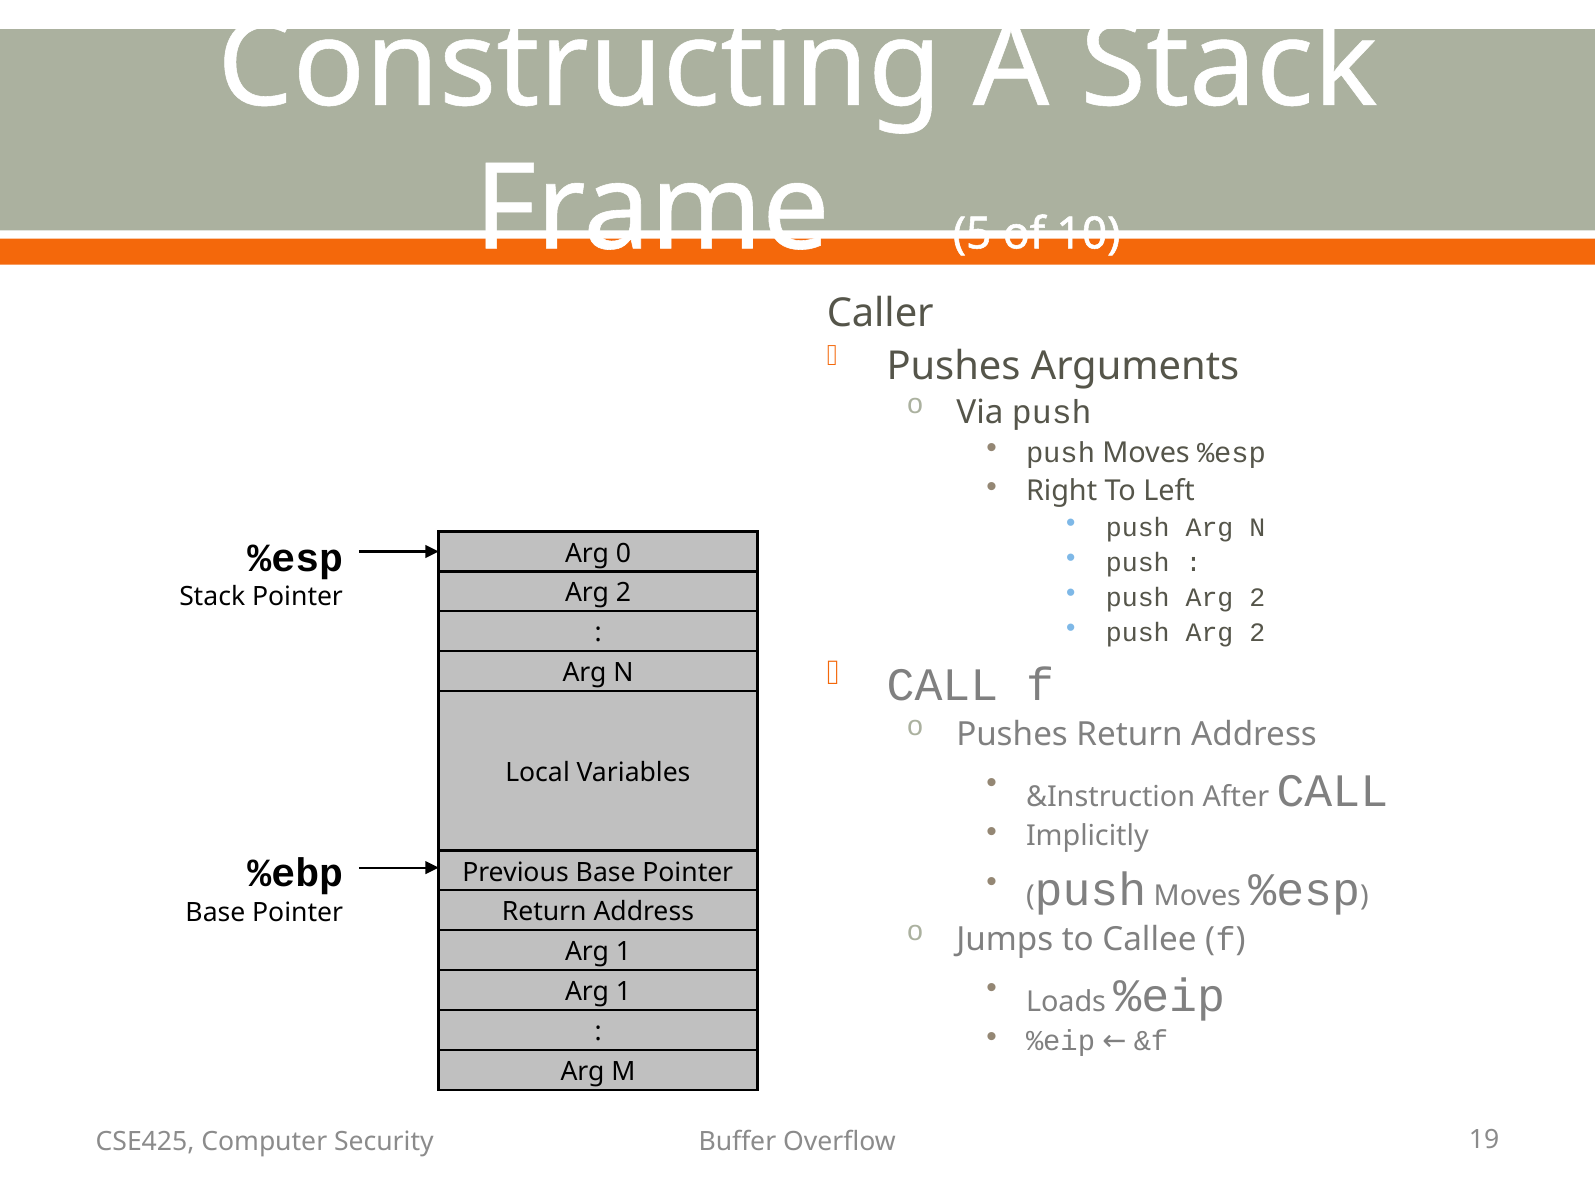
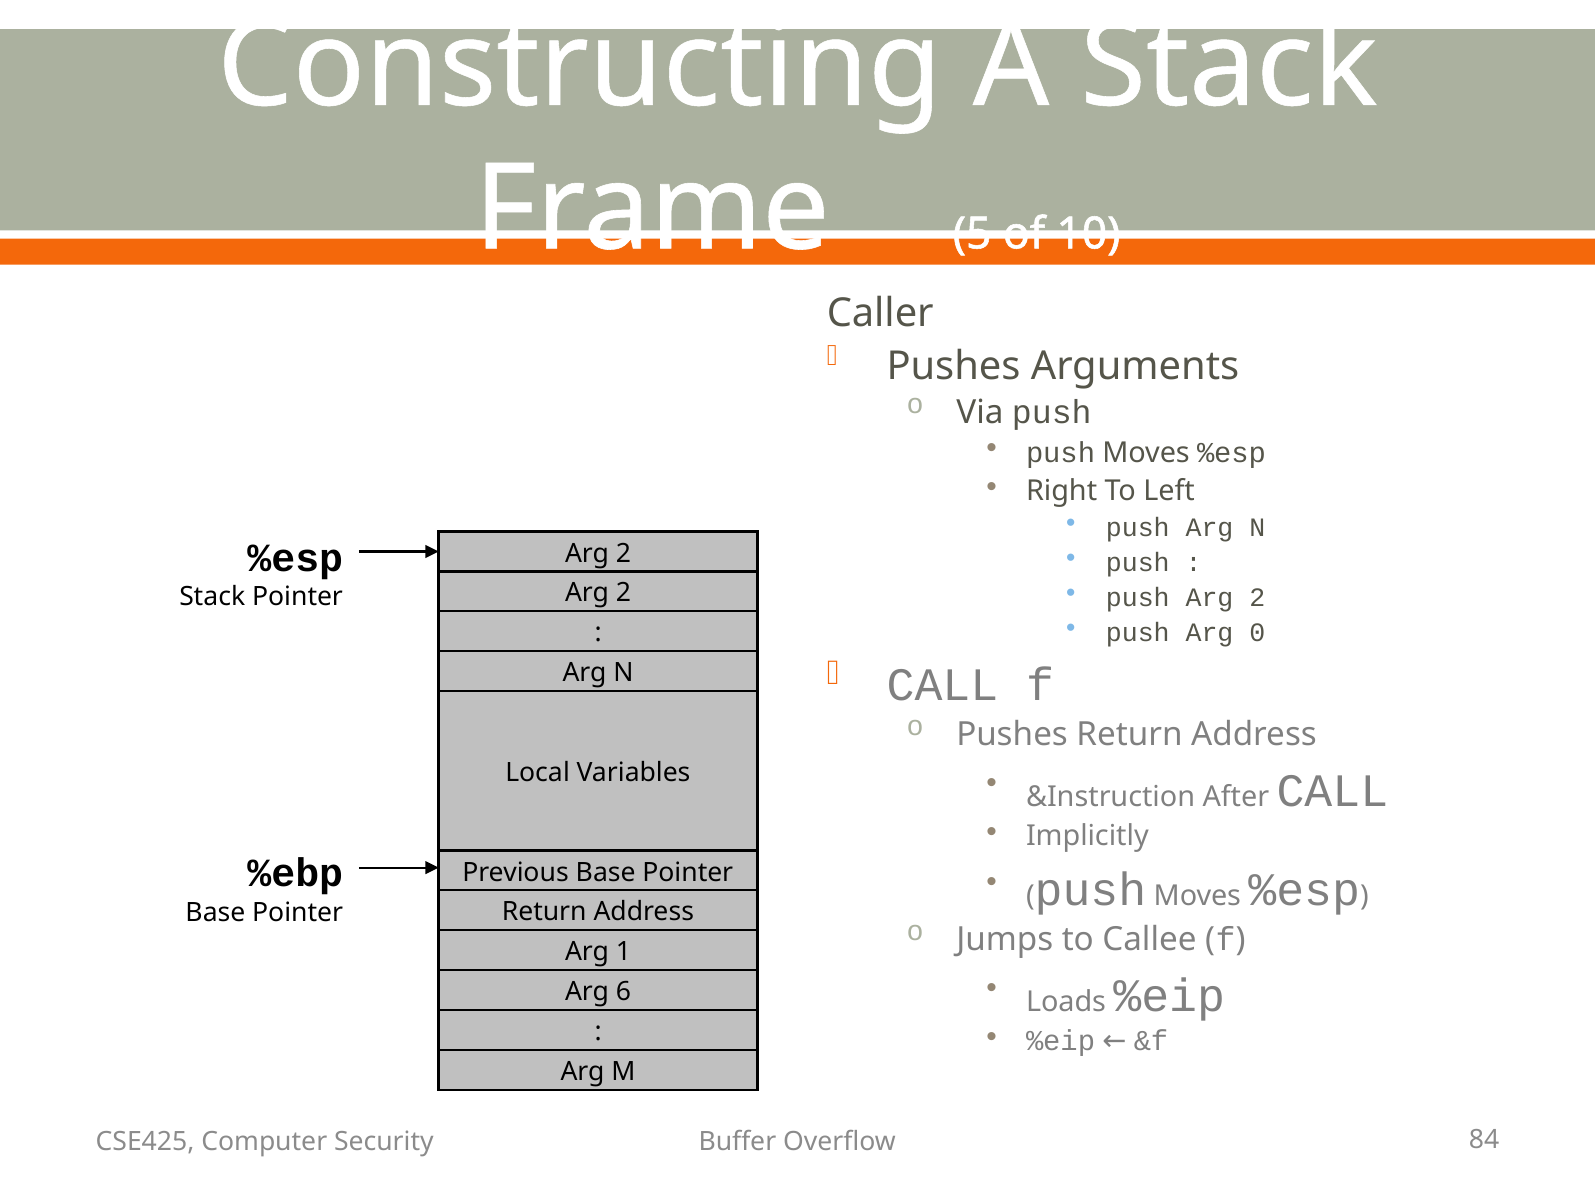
0: 0 -> 2 (623, 553)
2: 2 -> 0 (1257, 632)
1: 1 -> 6 (623, 992)
19: 19 -> 84 (1484, 1140)
